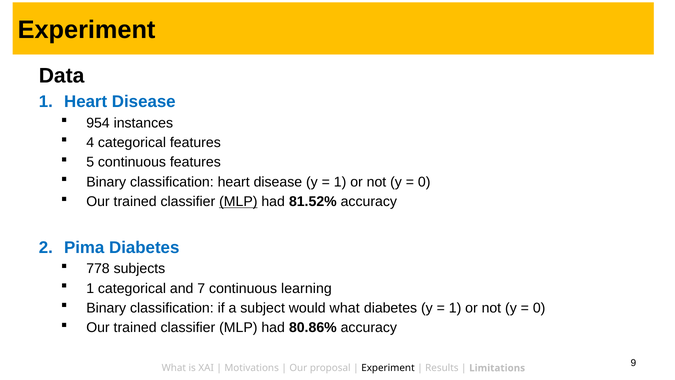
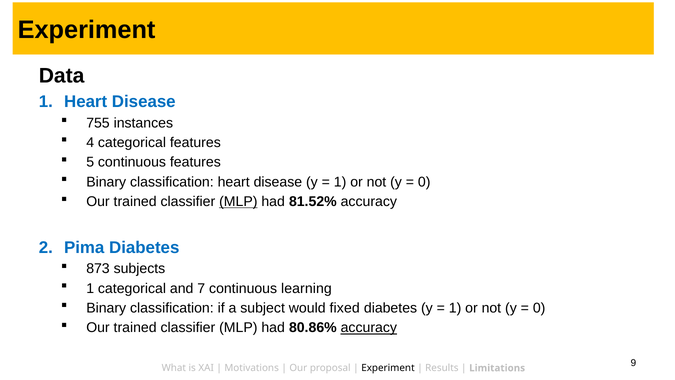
954: 954 -> 755 (98, 123)
778: 778 -> 873 (98, 268)
would what: what -> fixed (345, 308)
accuracy underline: none -> present (369, 328)
